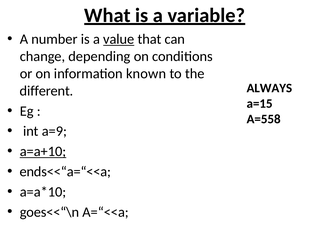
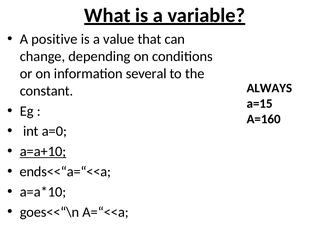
number: number -> positive (54, 39)
value underline: present -> none (119, 39)
known: known -> several (146, 74)
different: different -> constant (47, 91)
A=558: A=558 -> A=160 (264, 119)
a=9: a=9 -> a=0 (54, 132)
